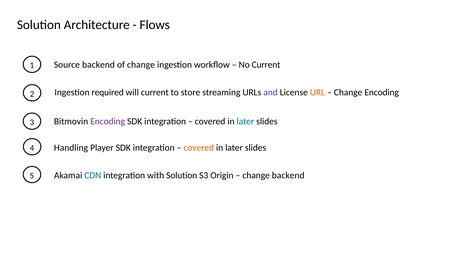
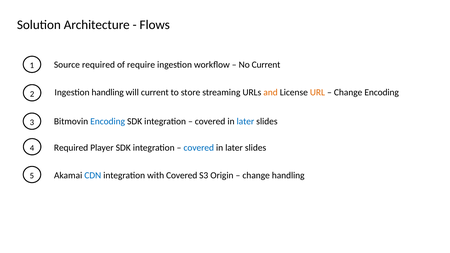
Source backend: backend -> required (98, 65)
of change: change -> require (141, 65)
Ingestion required: required -> handling (108, 92)
and colour: purple -> orange (271, 92)
Encoding colour: purple -> blue (108, 121)
Handling: Handling -> Required (71, 148)
covered colour: orange -> blue (199, 148)
with Solution: Solution -> Covered (182, 175)
change backend: backend -> handling (288, 175)
